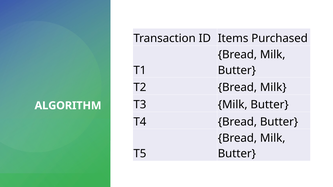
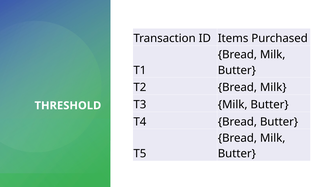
ALGORITHM: ALGORITHM -> THRESHOLD (68, 106)
